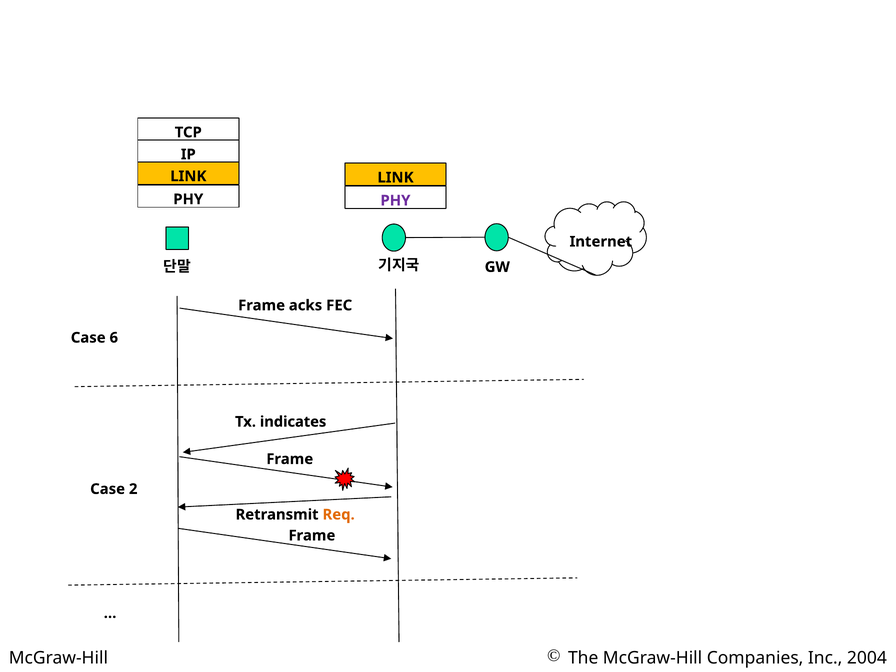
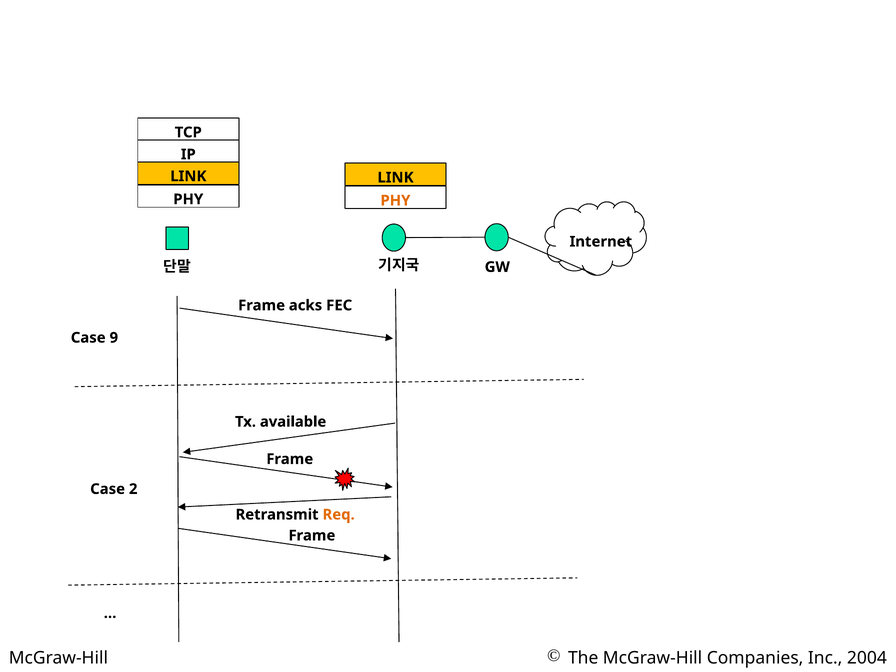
PHY colour: purple -> orange (395, 201)
6: 6 -> 9 (114, 338)
indicates: indicates -> available (293, 422)
